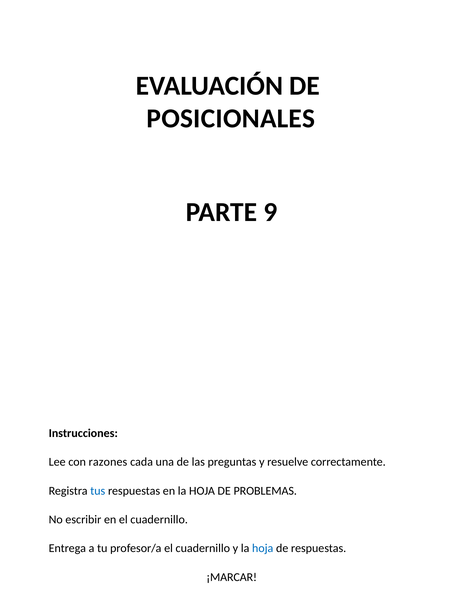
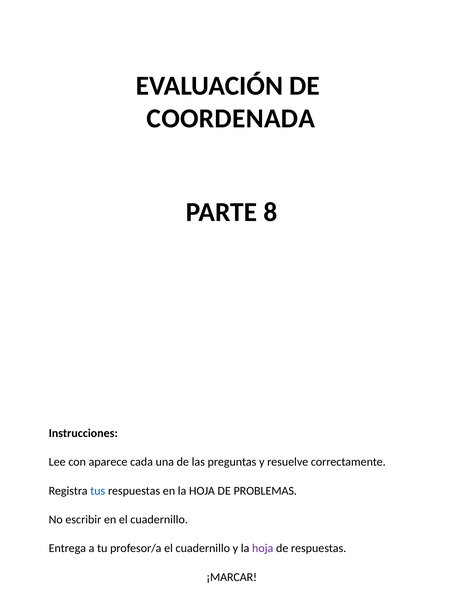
POSICIONALES: POSICIONALES -> COORDENADA (231, 119)
9: 9 -> 8 (270, 212)
razones: razones -> aparece (108, 462)
hoja colour: blue -> purple (263, 548)
